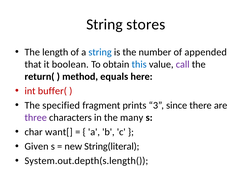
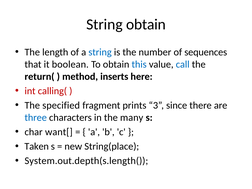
String stores: stores -> obtain (146, 24)
appended: appended -> sequences (206, 52)
call colour: purple -> blue (183, 64)
equals: equals -> inserts (114, 77)
buffer(: buffer( -> calling( (52, 91)
three colour: purple -> blue (36, 118)
Given: Given -> Taken (37, 146)
String(literal: String(literal -> String(place (112, 146)
